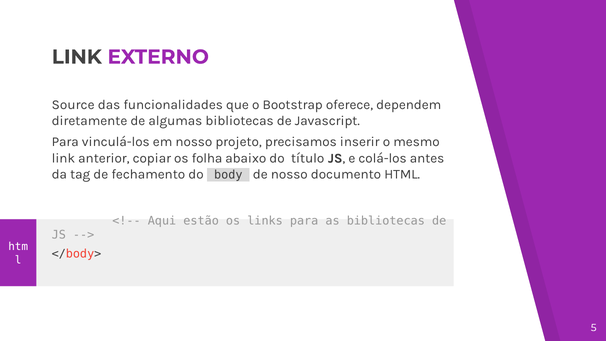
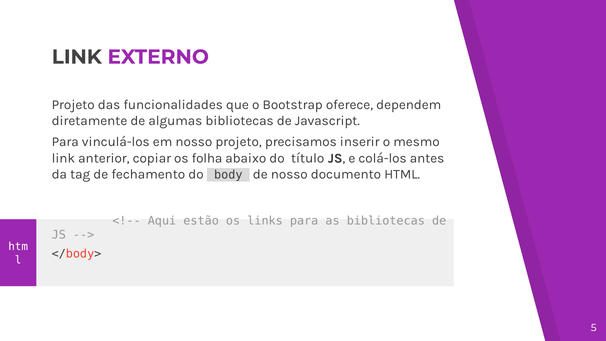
Source: Source -> Projeto (73, 105)
